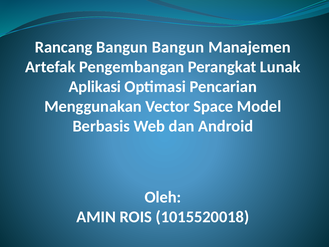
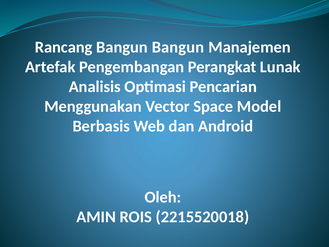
Aplikasi: Aplikasi -> Analisis (95, 87)
1015520018: 1015520018 -> 2215520018 (202, 217)
